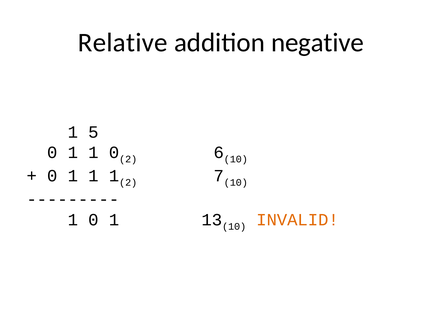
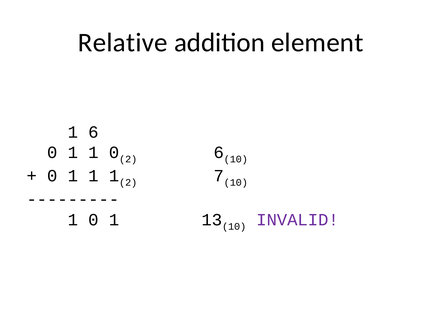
negative: negative -> element (317, 43)
1 5: 5 -> 6 (93, 132)
INVALID colour: orange -> purple (298, 220)
